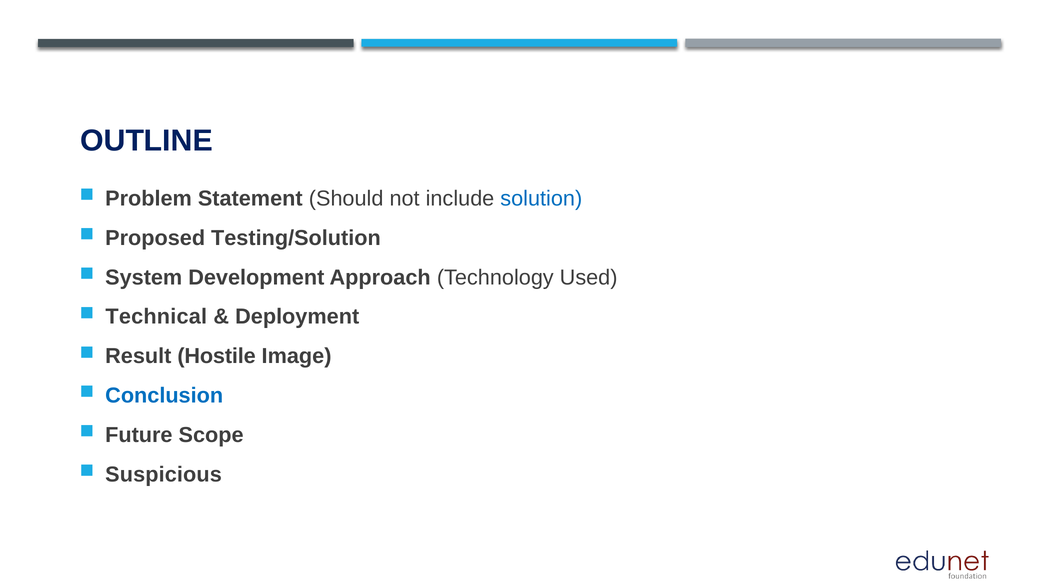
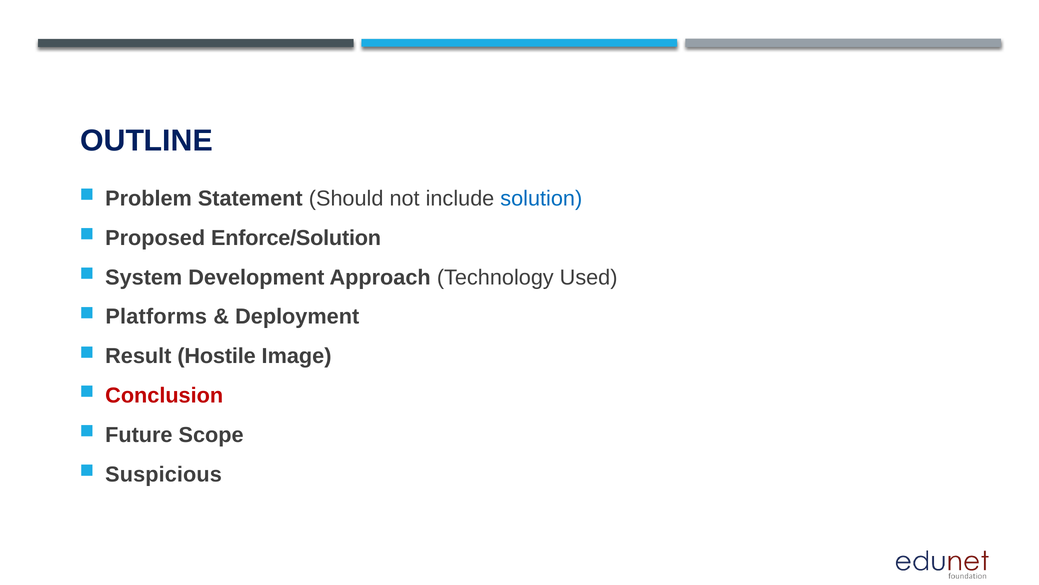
Testing/Solution: Testing/Solution -> Enforce/Solution (296, 238)
Technical: Technical -> Platforms (156, 317)
Conclusion colour: blue -> red (164, 395)
